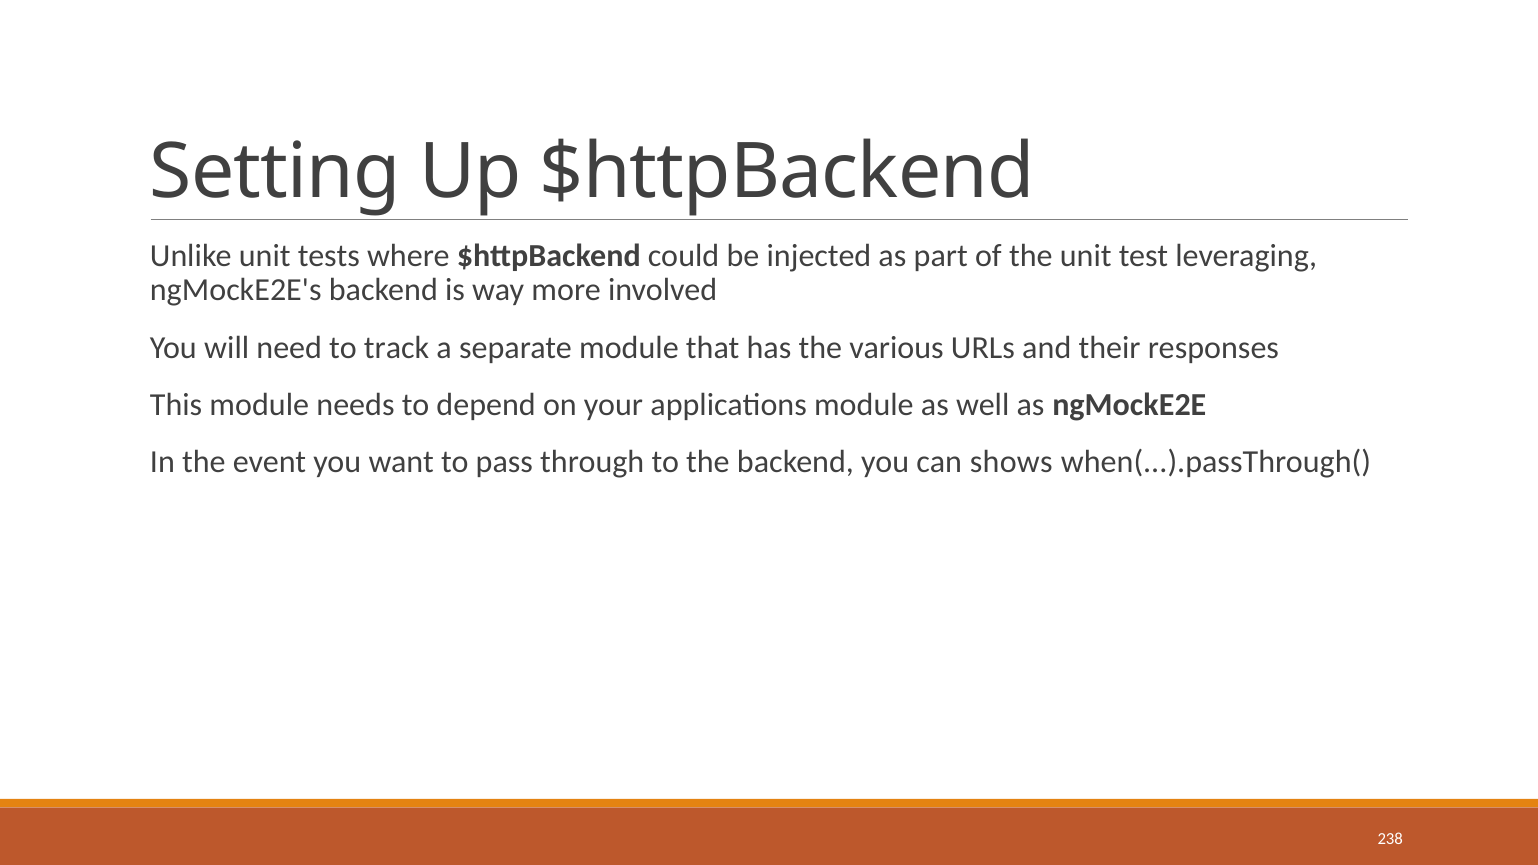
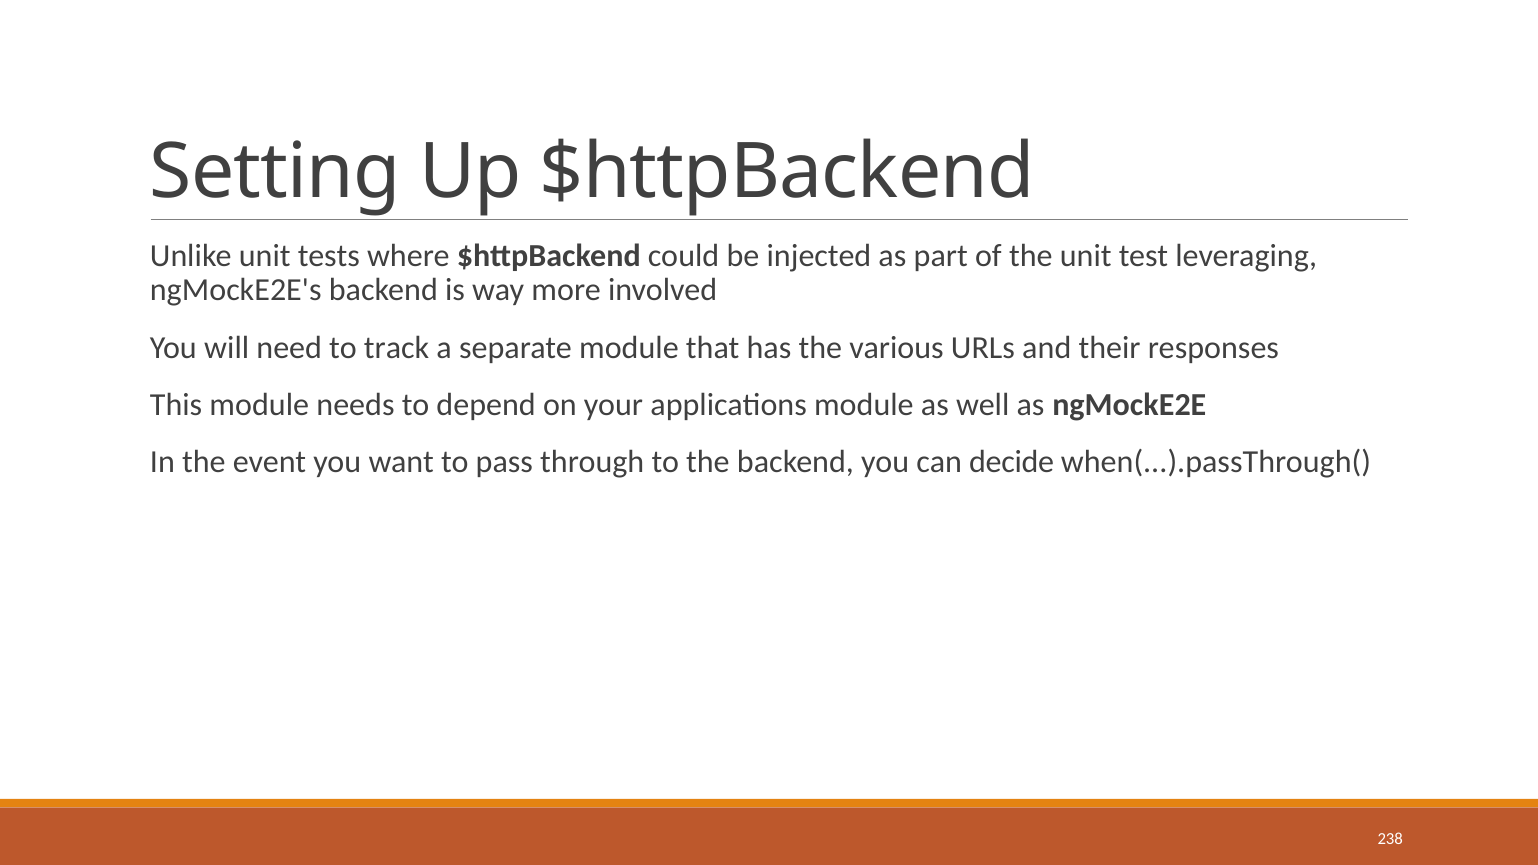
shows: shows -> decide (1012, 462)
